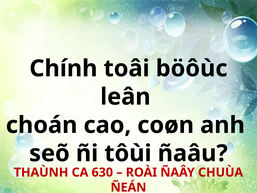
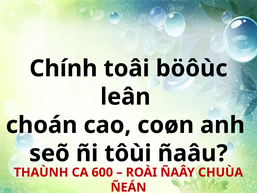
630: 630 -> 600 (102, 172)
